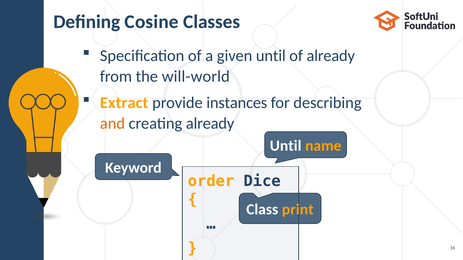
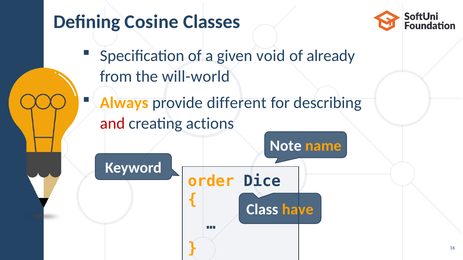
given until: until -> void (271, 56)
Extract: Extract -> Always (124, 103)
instances: instances -> different (237, 103)
and colour: orange -> red (112, 124)
creating already: already -> actions (210, 124)
Until: Until -> Note (286, 146)
print: print -> have (298, 210)
